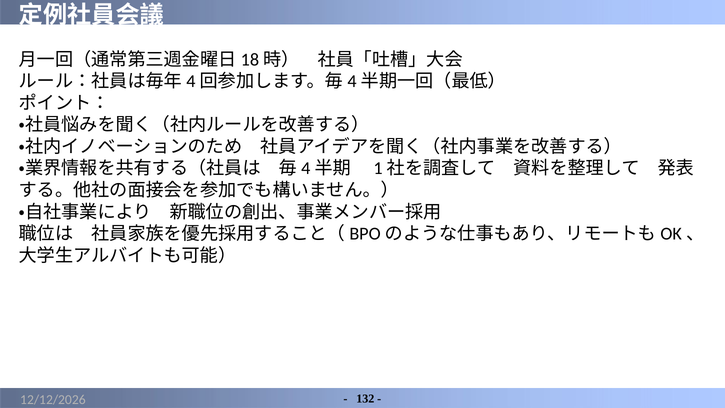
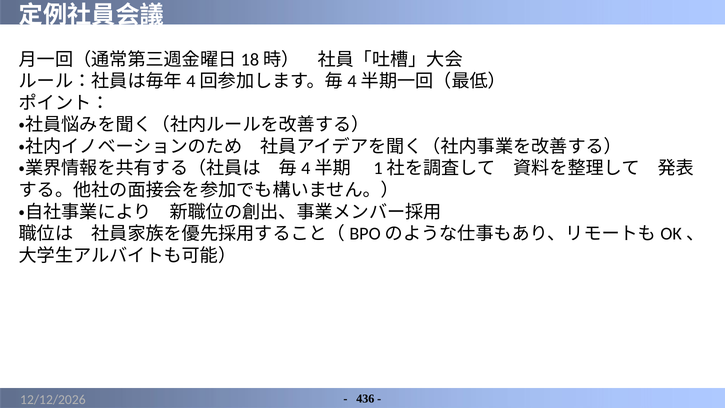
132: 132 -> 436 (365, 399)
